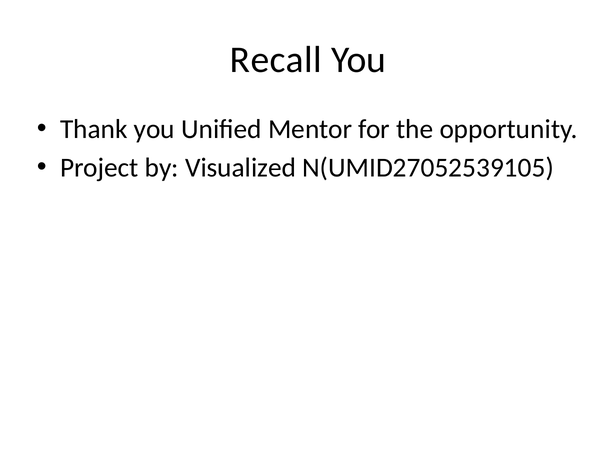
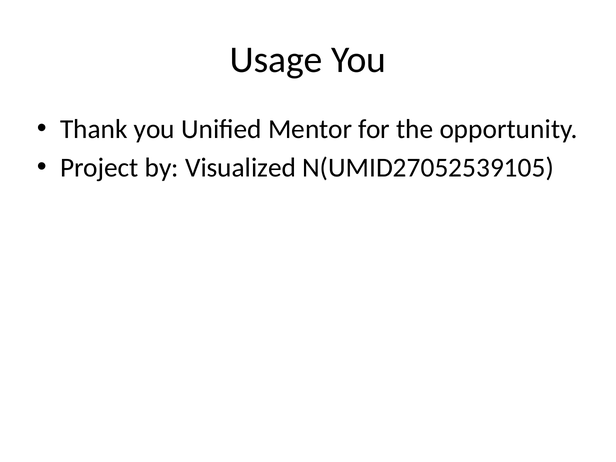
Recall: Recall -> Usage (276, 60)
